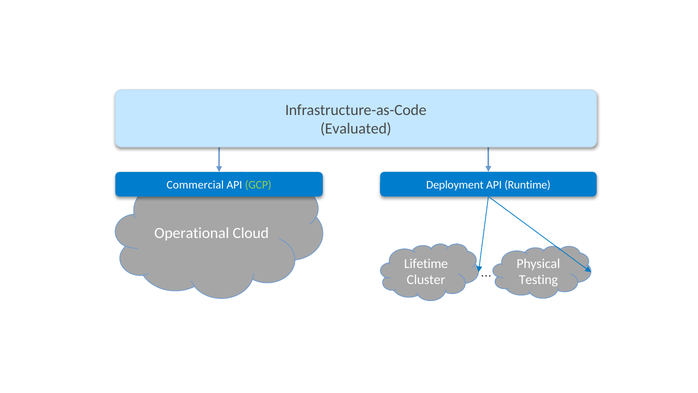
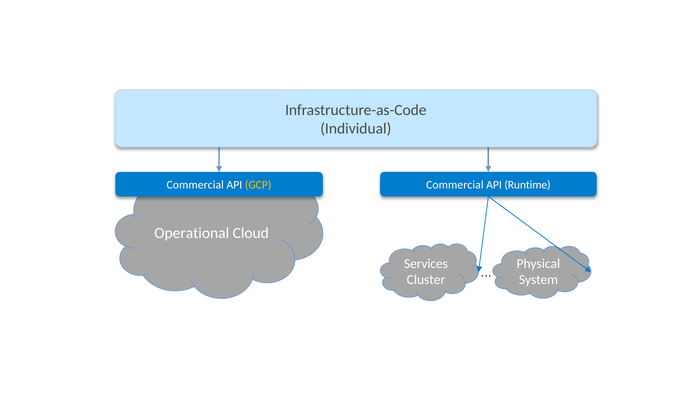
Evaluated: Evaluated -> Individual (356, 129)
Deployment: Deployment -> Commercial (455, 185)
GCP colour: light green -> yellow (258, 185)
Lifetime: Lifetime -> Services (426, 263)
Testing: Testing -> System (538, 280)
